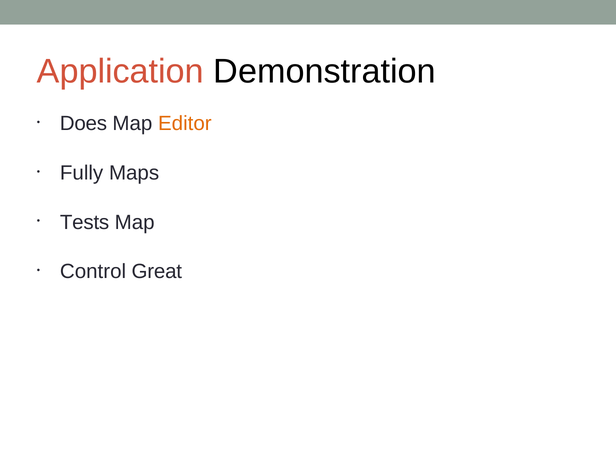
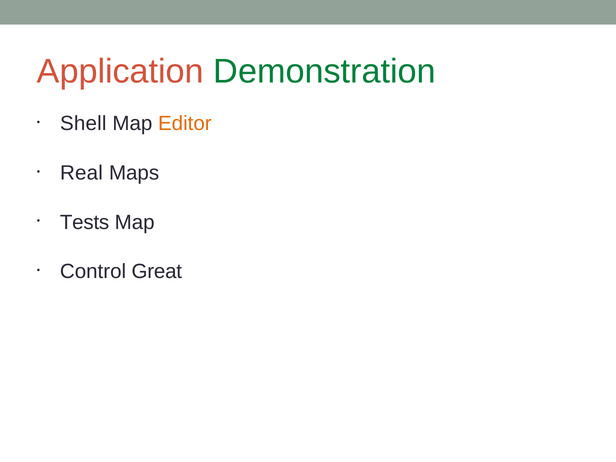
Demonstration colour: black -> green (325, 72)
Does: Does -> Shell (83, 124)
Fully: Fully -> Real (82, 173)
